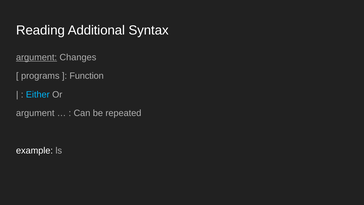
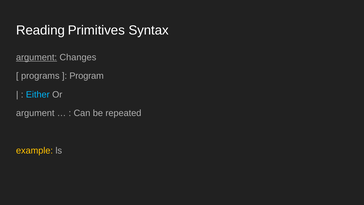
Additional: Additional -> Primitives (96, 30)
Function: Function -> Program (87, 76)
example colour: white -> yellow (34, 150)
